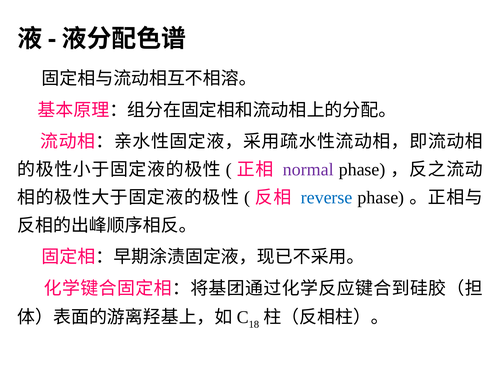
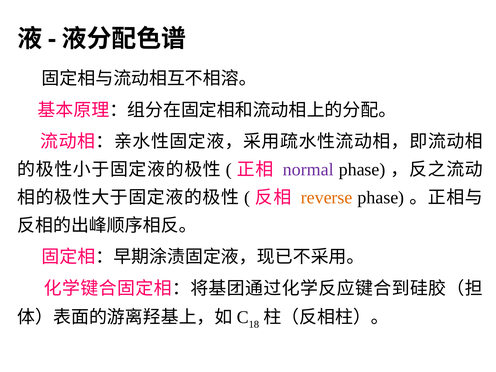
reverse colour: blue -> orange (327, 198)
